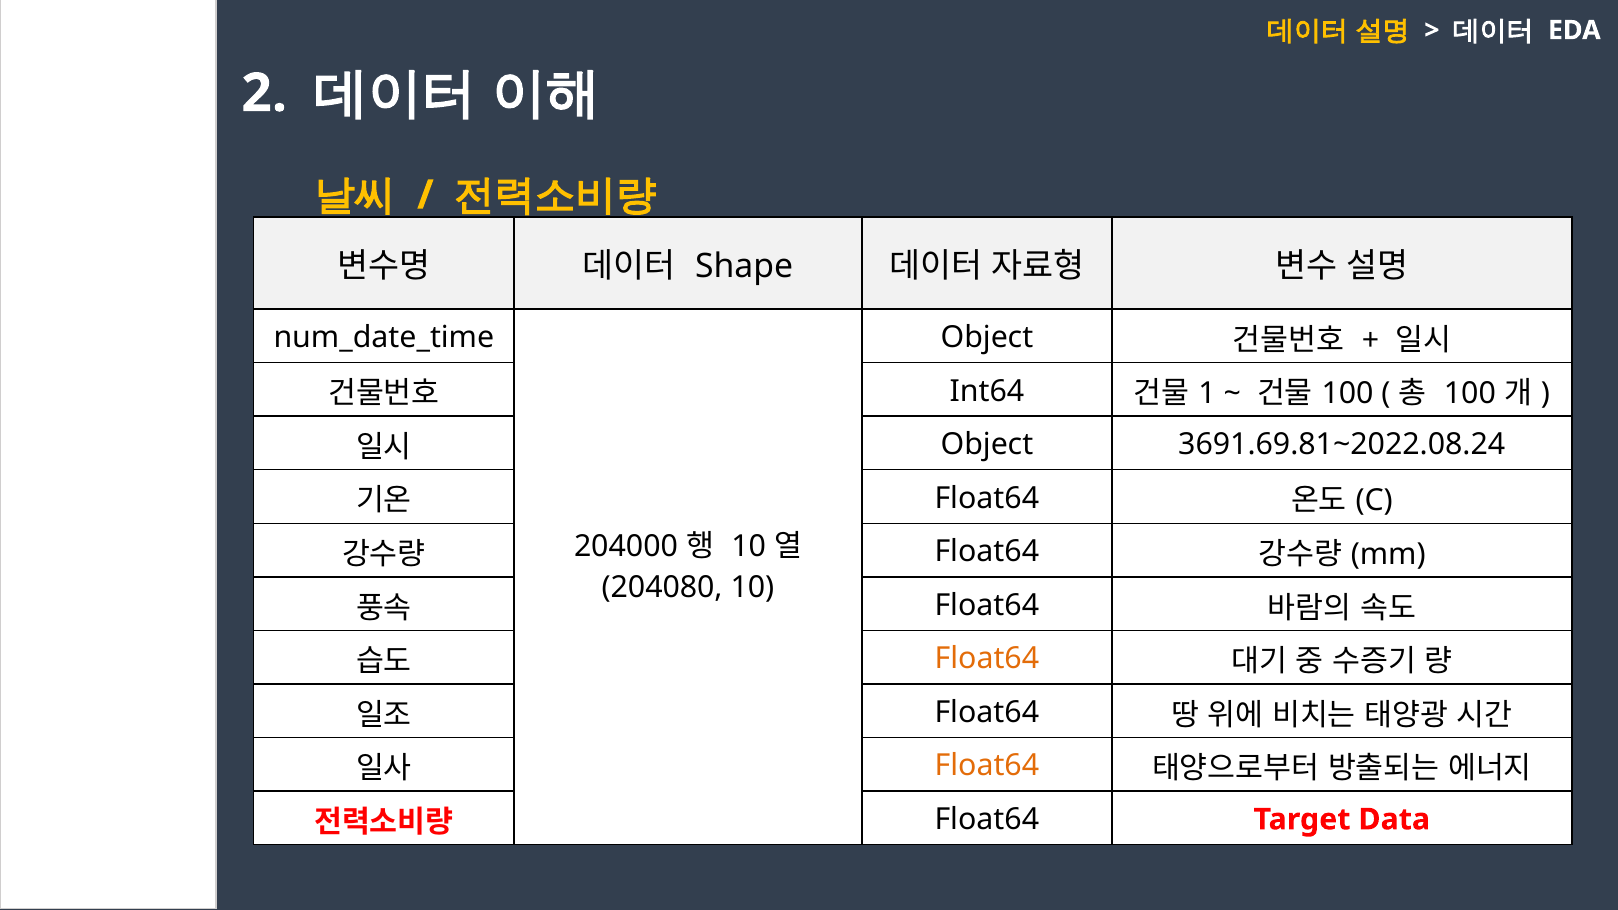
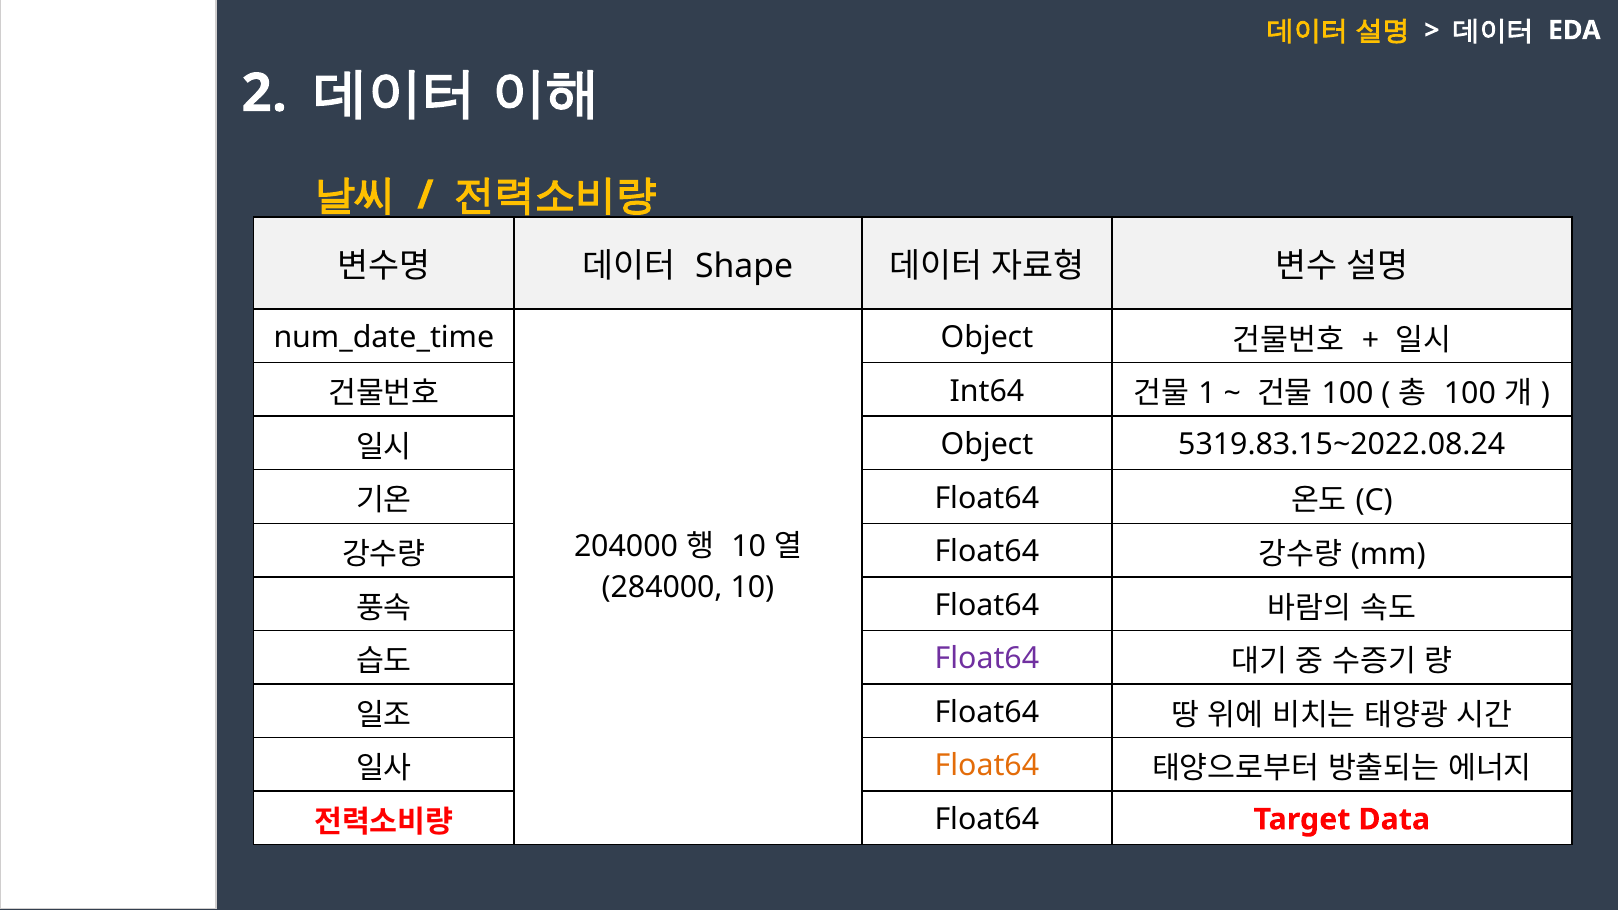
3691.69.81~2022.08.24: 3691.69.81~2022.08.24 -> 5319.83.15~2022.08.24 (1342, 445)
204080: 204080 -> 284000 (662, 588)
Float64 colour: orange -> purple (987, 659)
